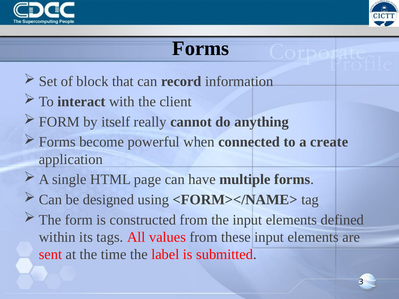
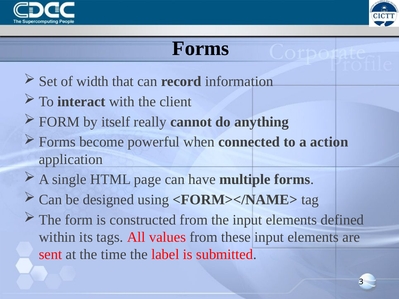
block: block -> width (93, 81)
create: create -> action (329, 142)
